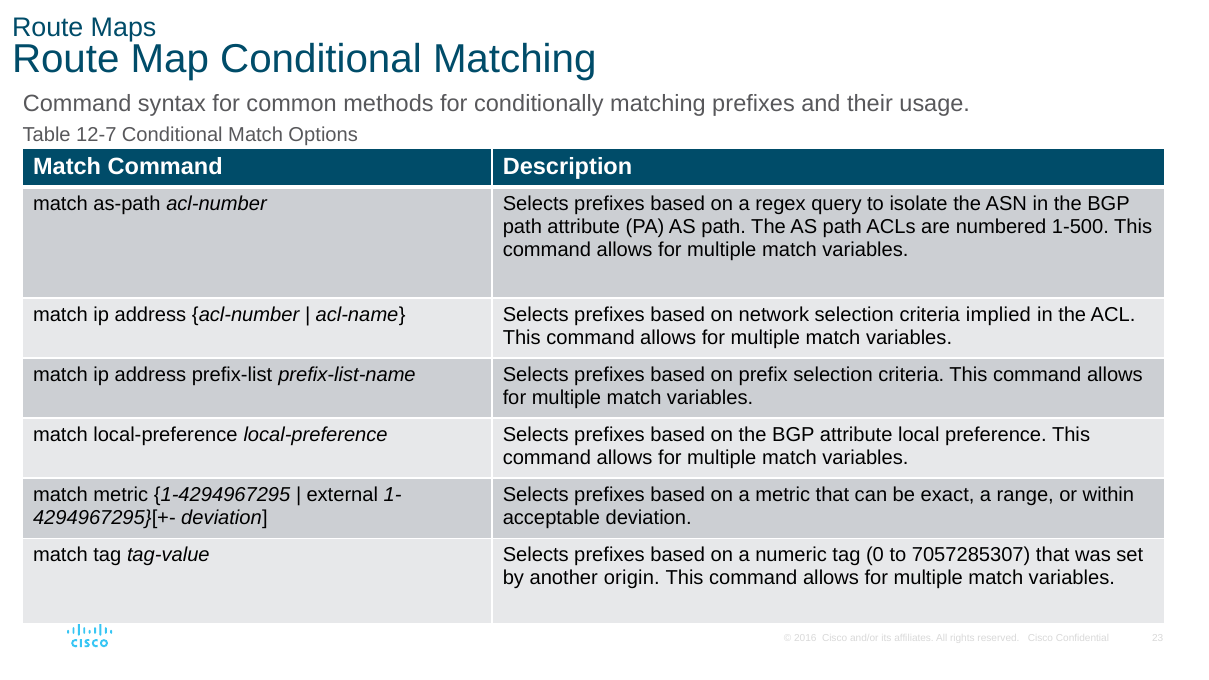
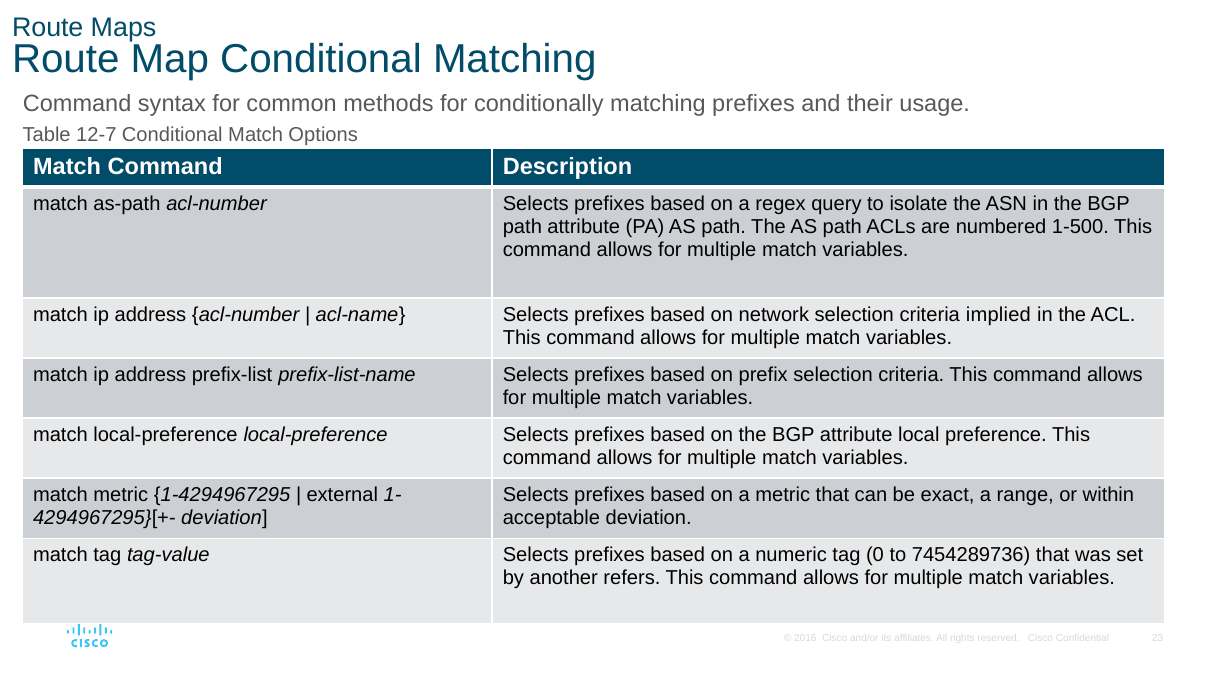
7057285307: 7057285307 -> 7454289736 (971, 555)
origin: origin -> refers (632, 578)
